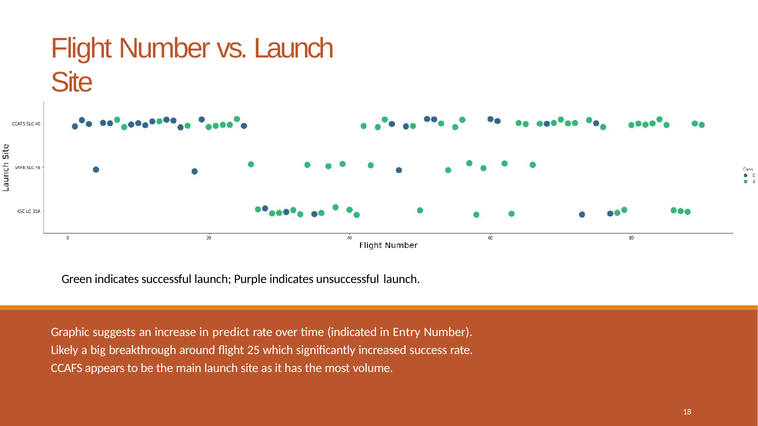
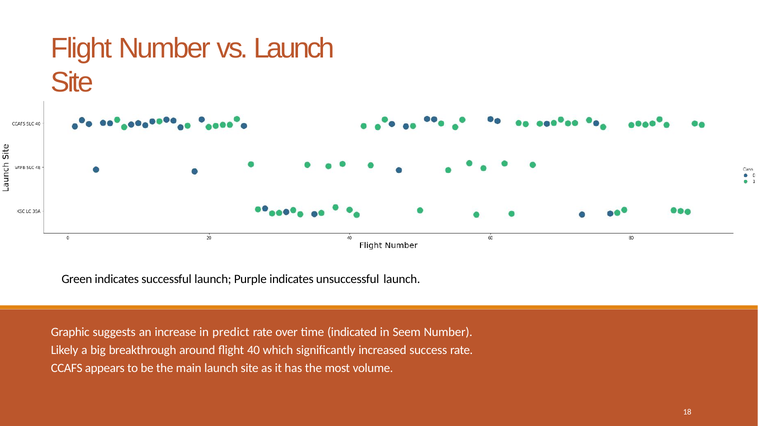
Entry: Entry -> Seem (407, 332)
25: 25 -> 40 (254, 350)
